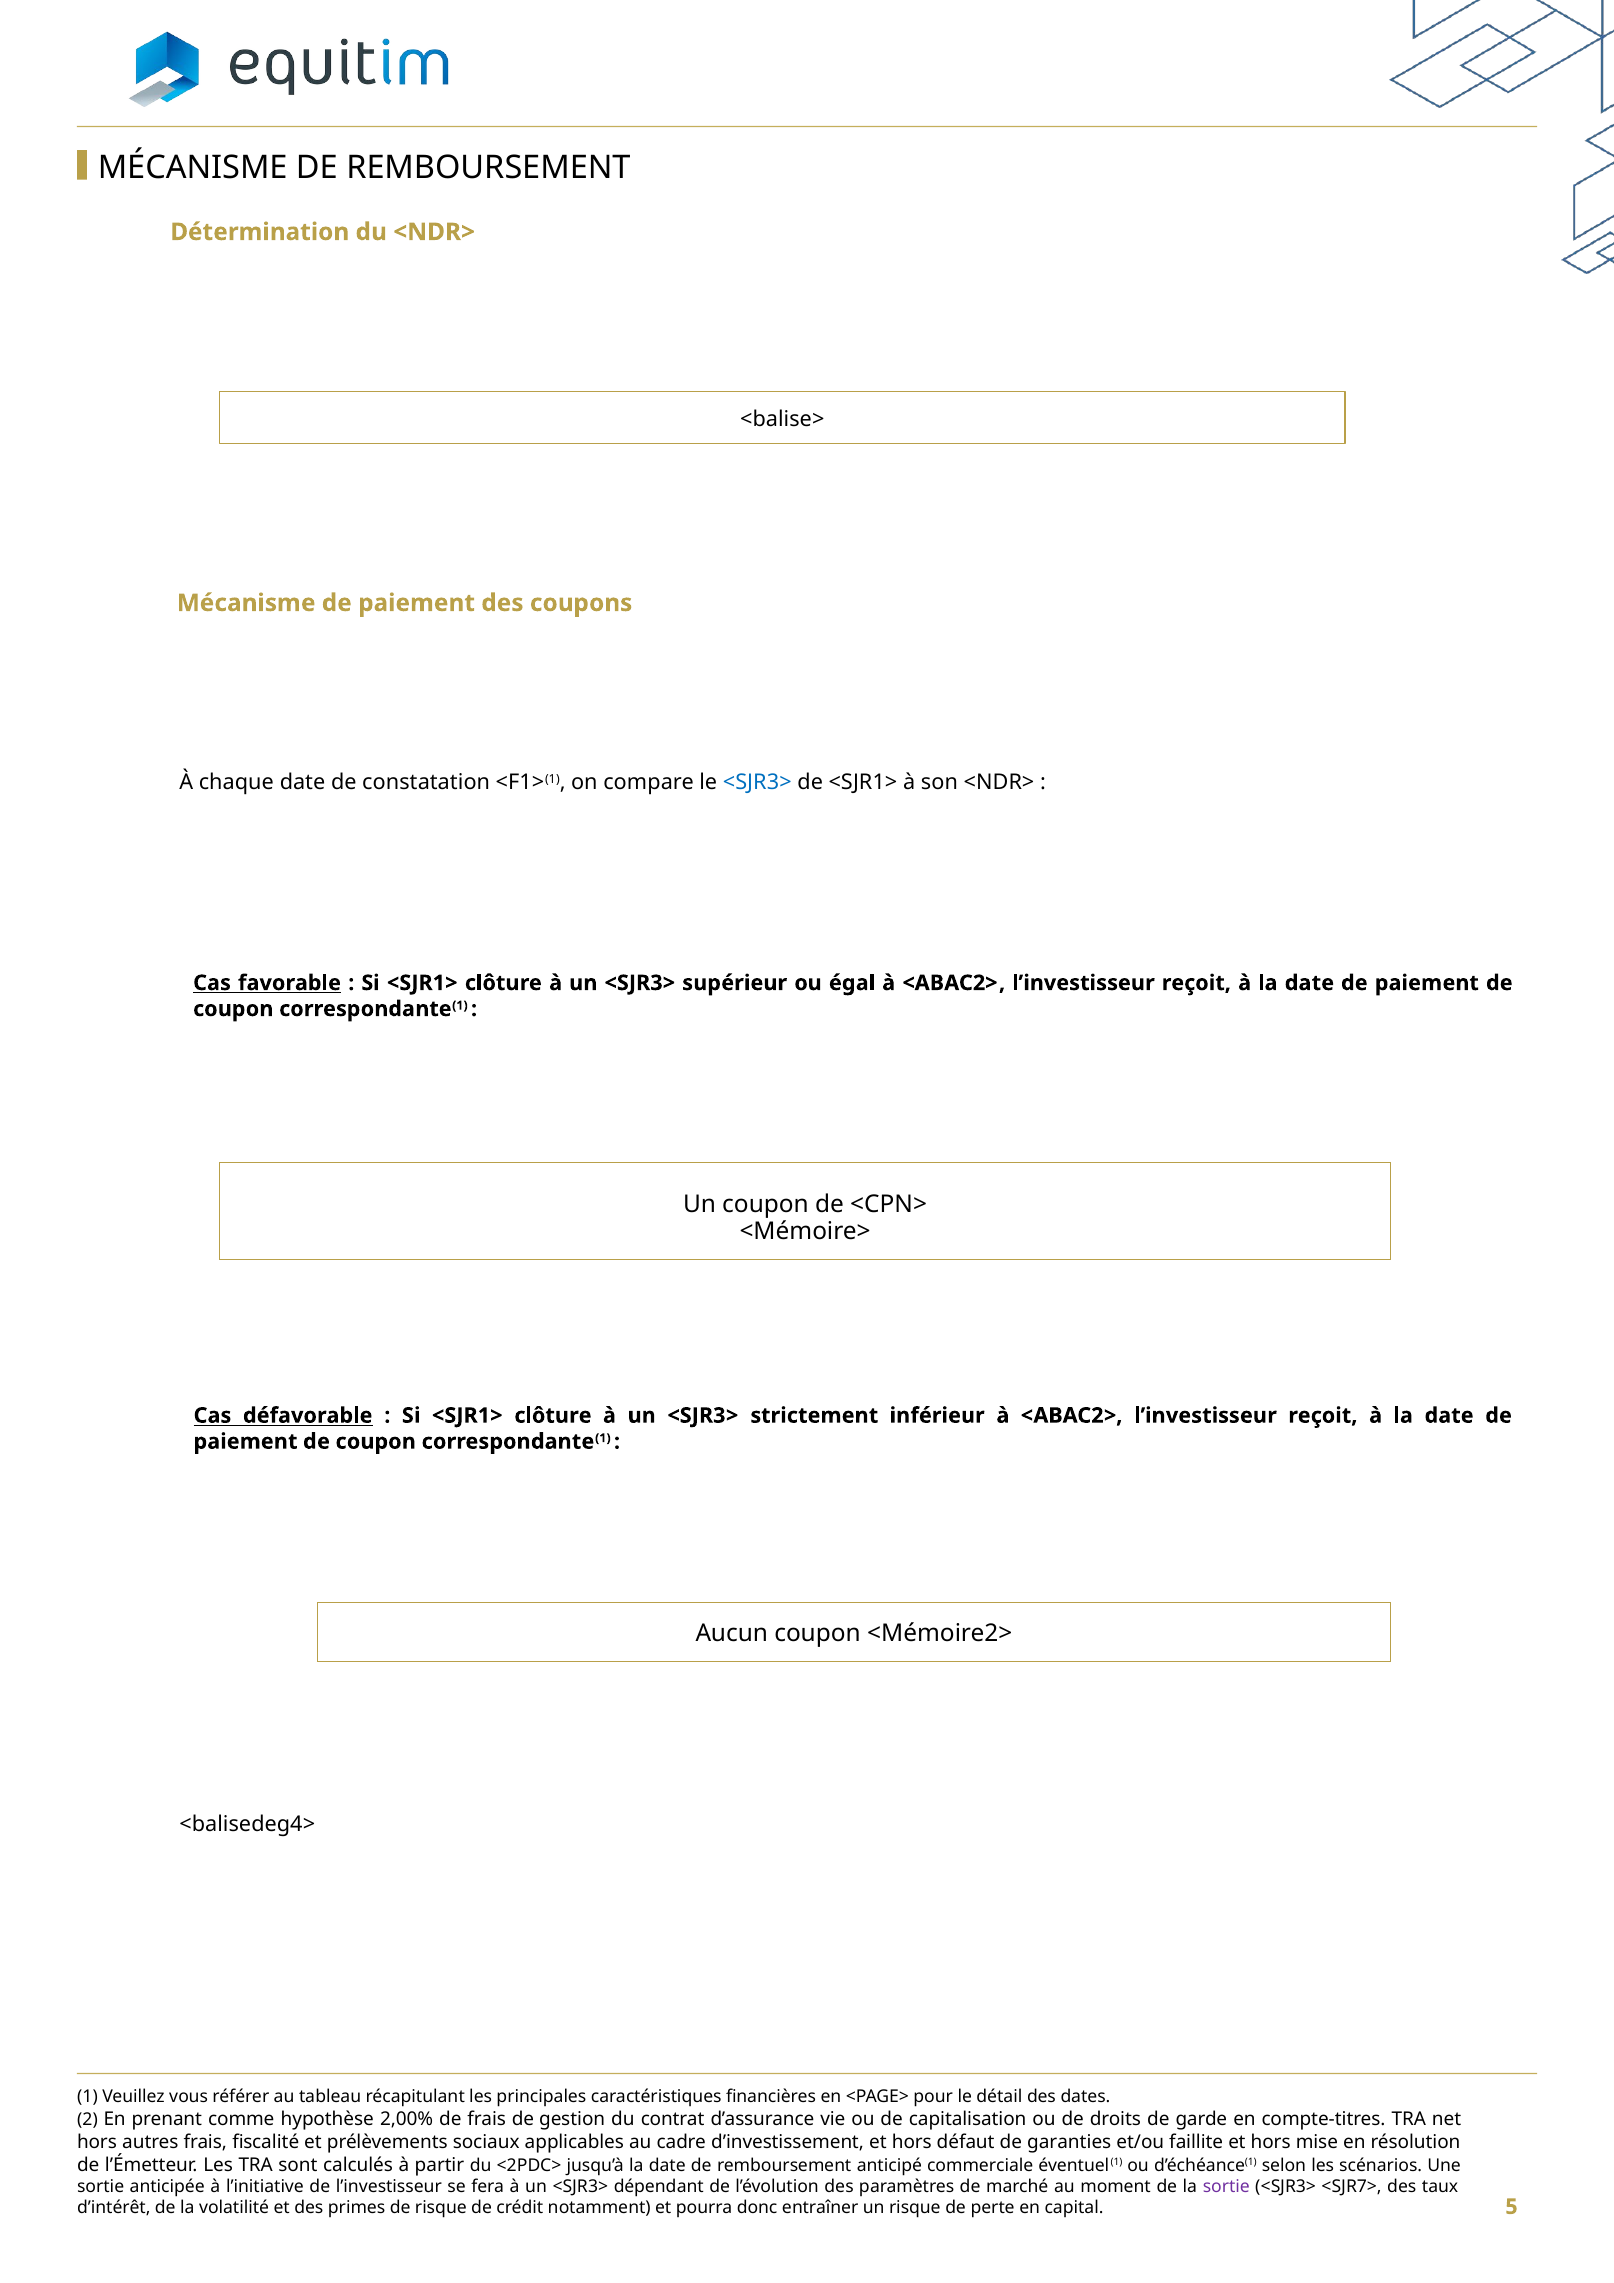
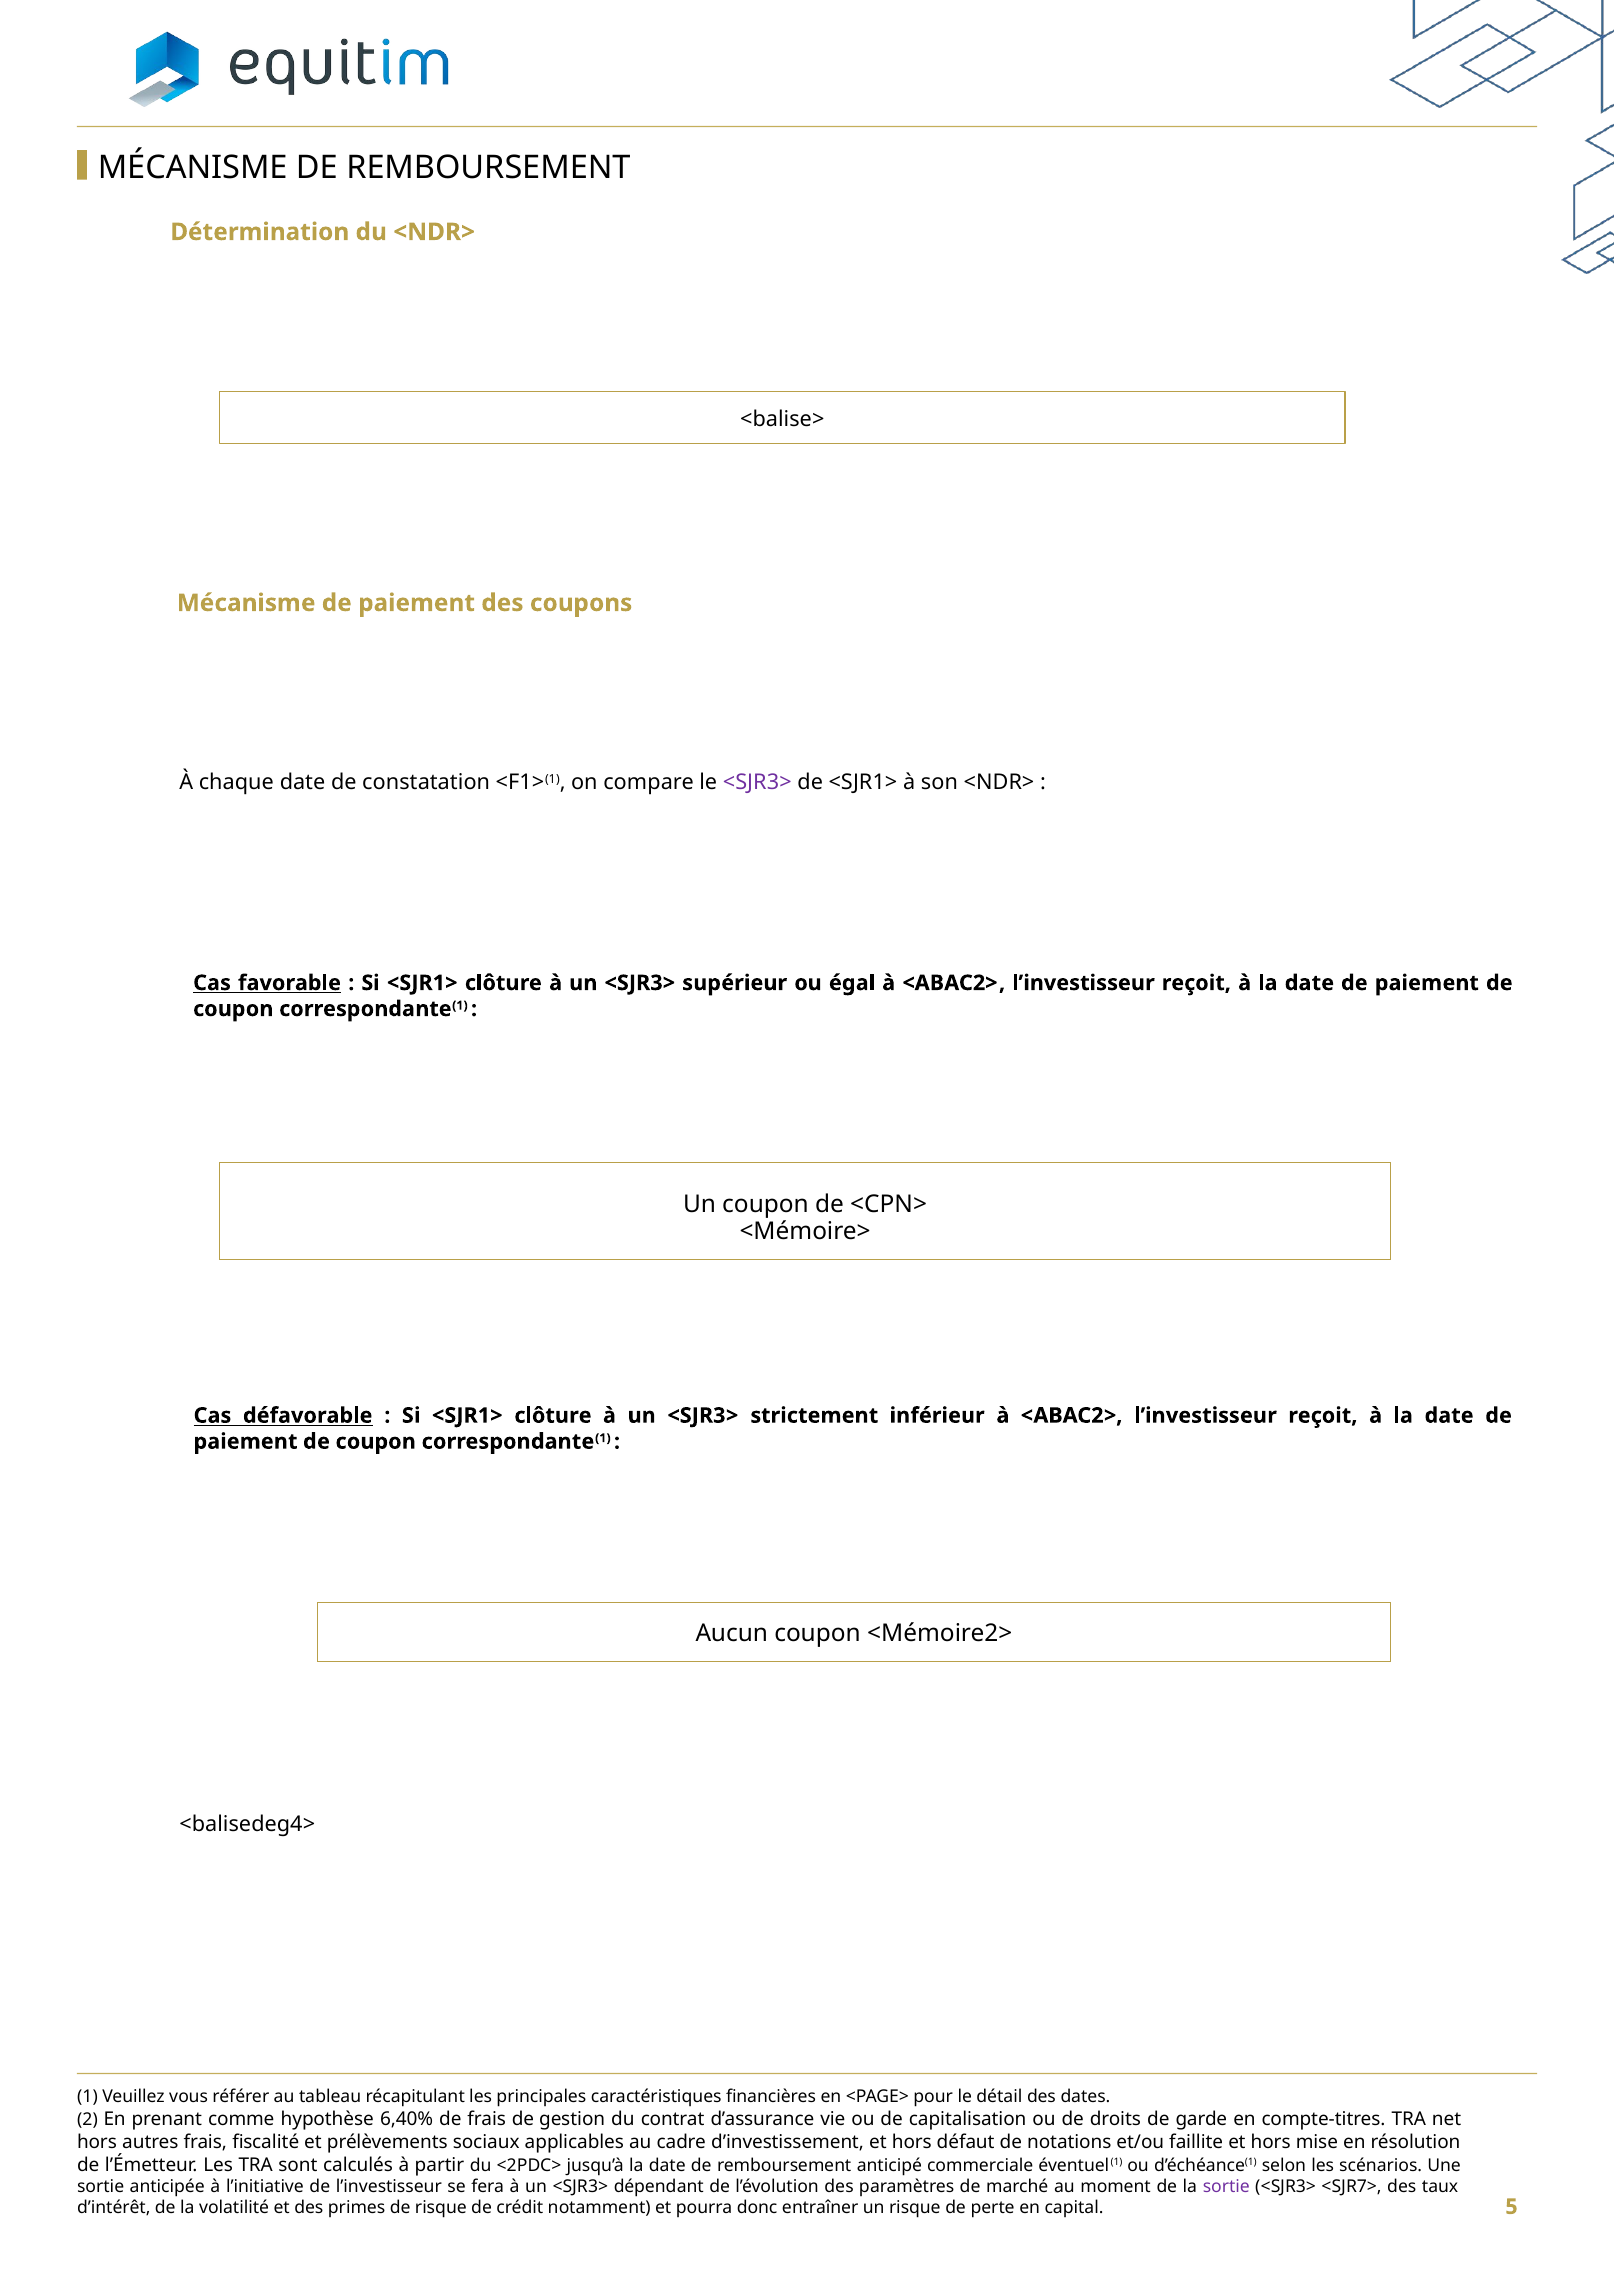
<SJR3> colour: blue -> purple (757, 782)
2,00%: 2,00% -> 6,40% (407, 2119)
garanties: garanties -> notations (1069, 2142)
